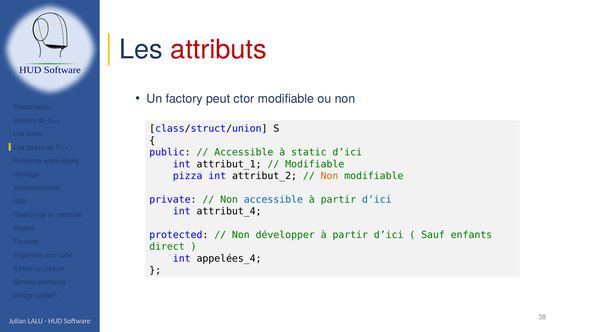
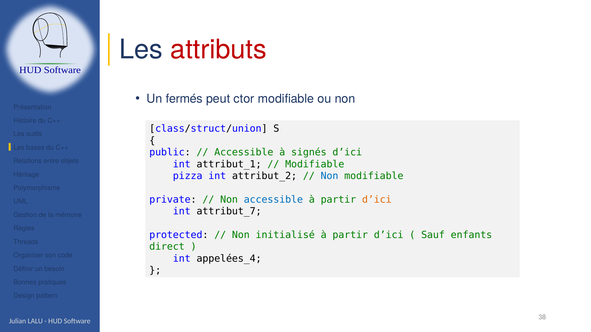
factory: factory -> fermés (184, 99)
static: static -> signés (309, 153)
Non colour: orange -> blue (330, 176)
d’ici colour: blue -> orange (377, 200)
attribut_4: attribut_4 -> attribut_7 (229, 212)
développer: développer -> initialisé (285, 235)
